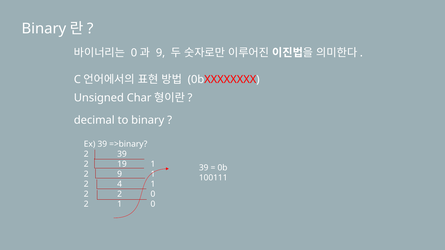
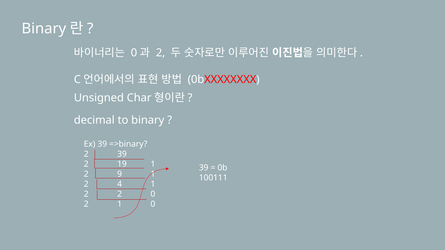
9: 9 -> 2 (161, 53)
